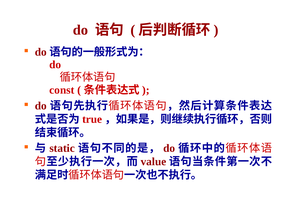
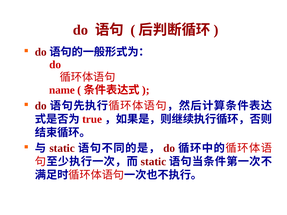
const: const -> name (62, 90)
value: value -> static (153, 162)
